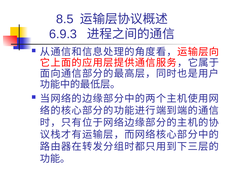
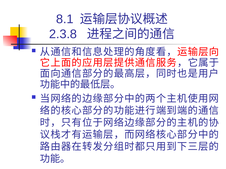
8.5: 8.5 -> 8.1 (65, 19)
6.9.3: 6.9.3 -> 2.3.8 (63, 34)
